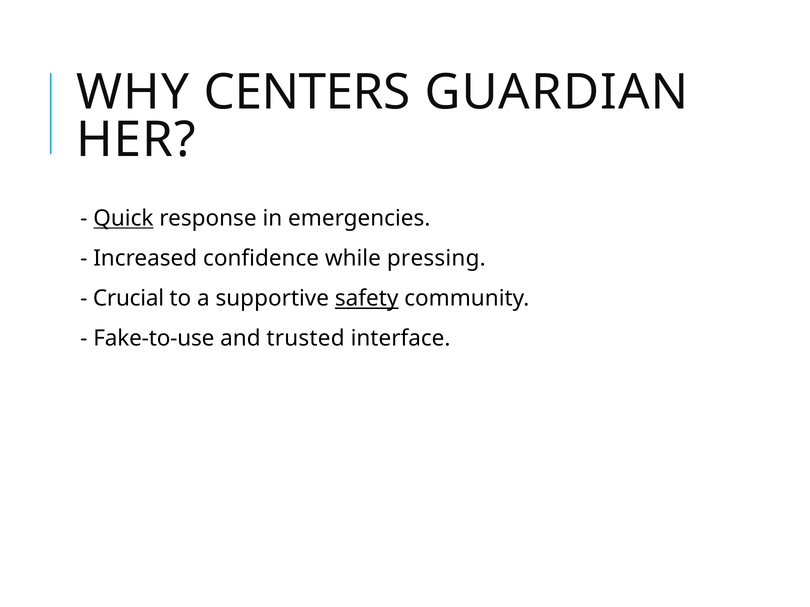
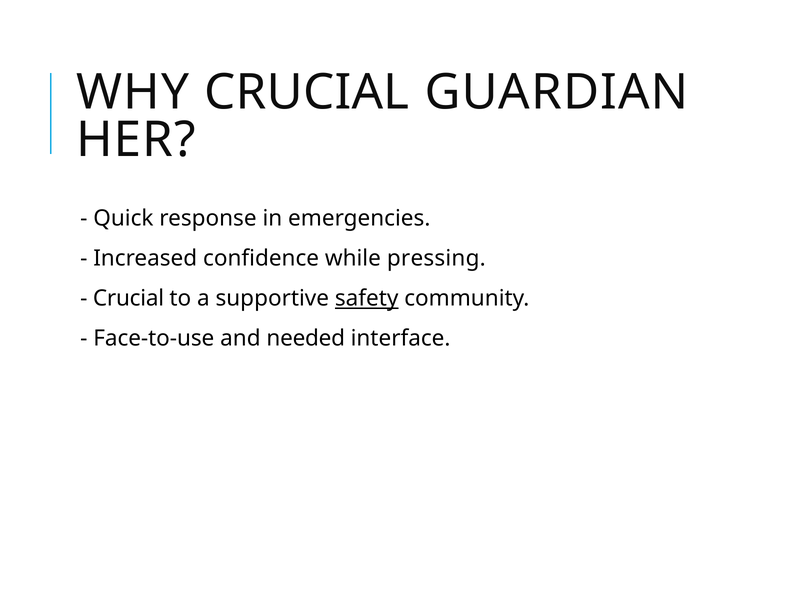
WHY CENTERS: CENTERS -> CRUCIAL (307, 92)
Quick underline: present -> none (123, 219)
Fake-to-use: Fake-to-use -> Face-to-use (154, 339)
trusted: trusted -> needed (306, 339)
